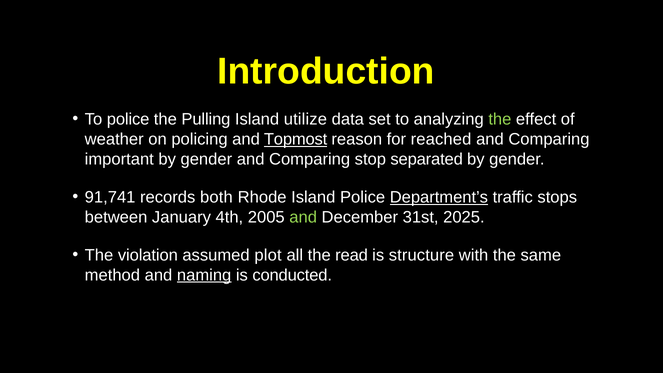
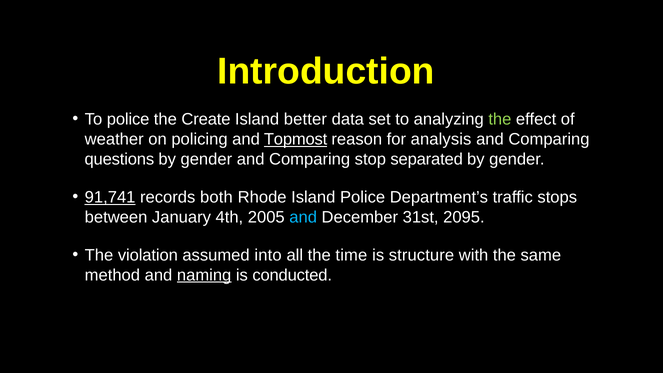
Pulling: Pulling -> Create (206, 119)
utilize: utilize -> better (305, 119)
reached: reached -> analysis (441, 139)
important: important -> questions (119, 159)
91,741 underline: none -> present (110, 197)
Department’s underline: present -> none (439, 197)
and colour: light green -> light blue (303, 217)
2025: 2025 -> 2095 (464, 217)
plot: plot -> into (268, 255)
read: read -> time (351, 255)
